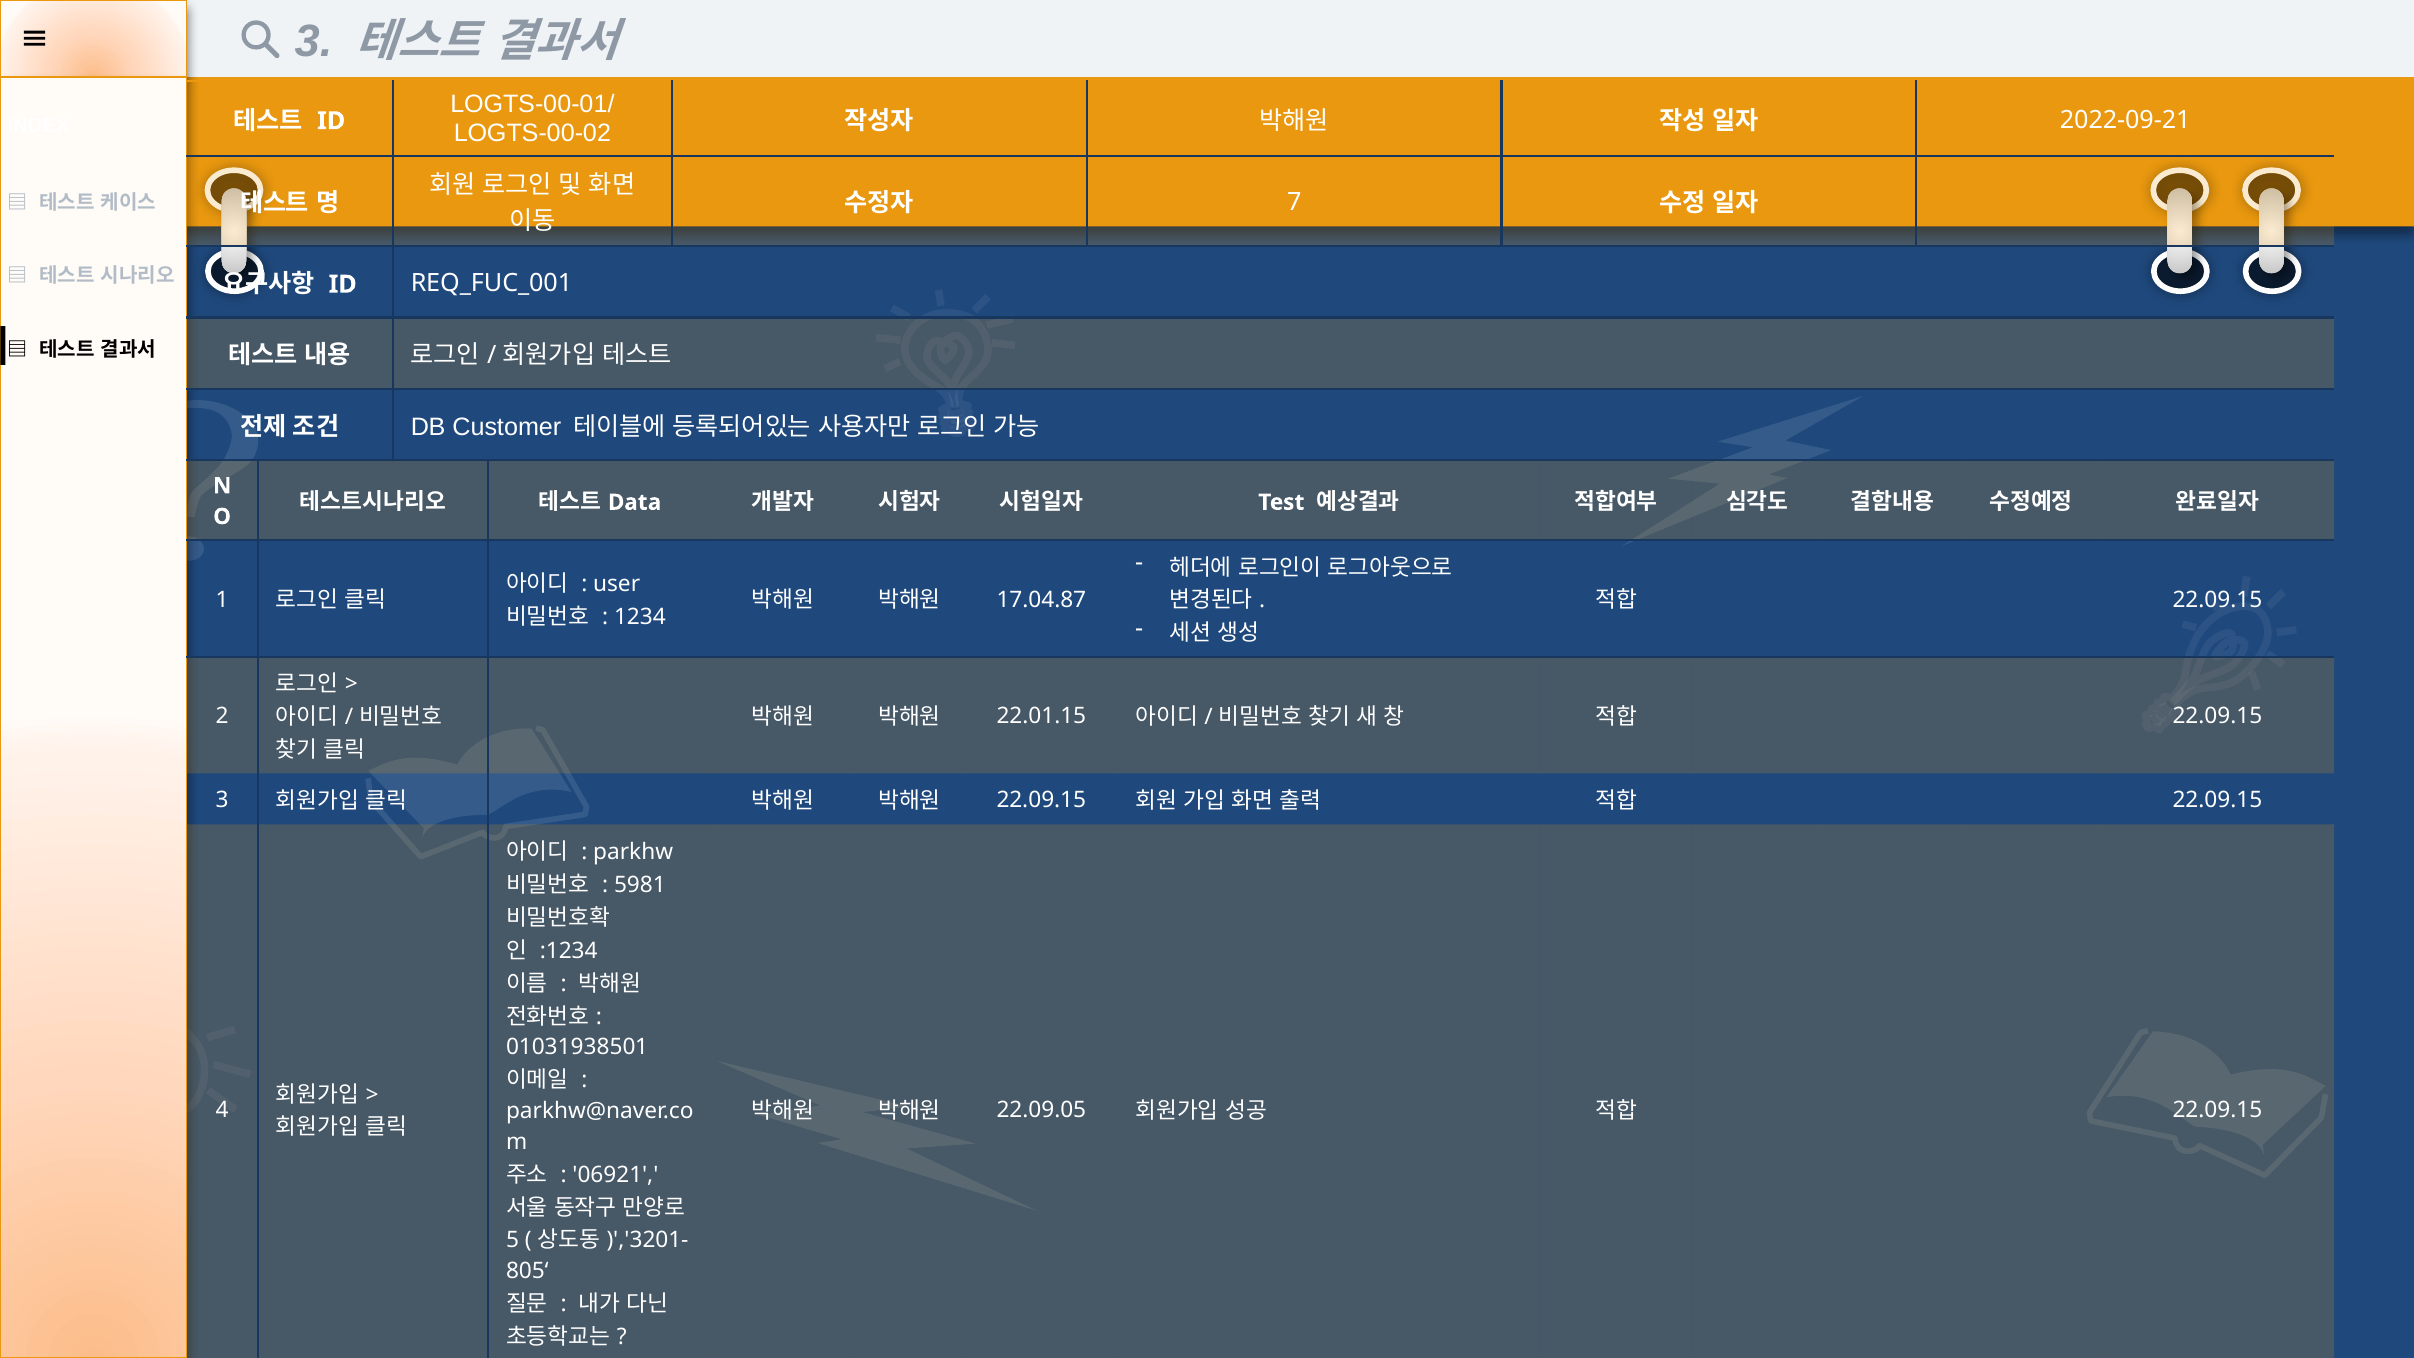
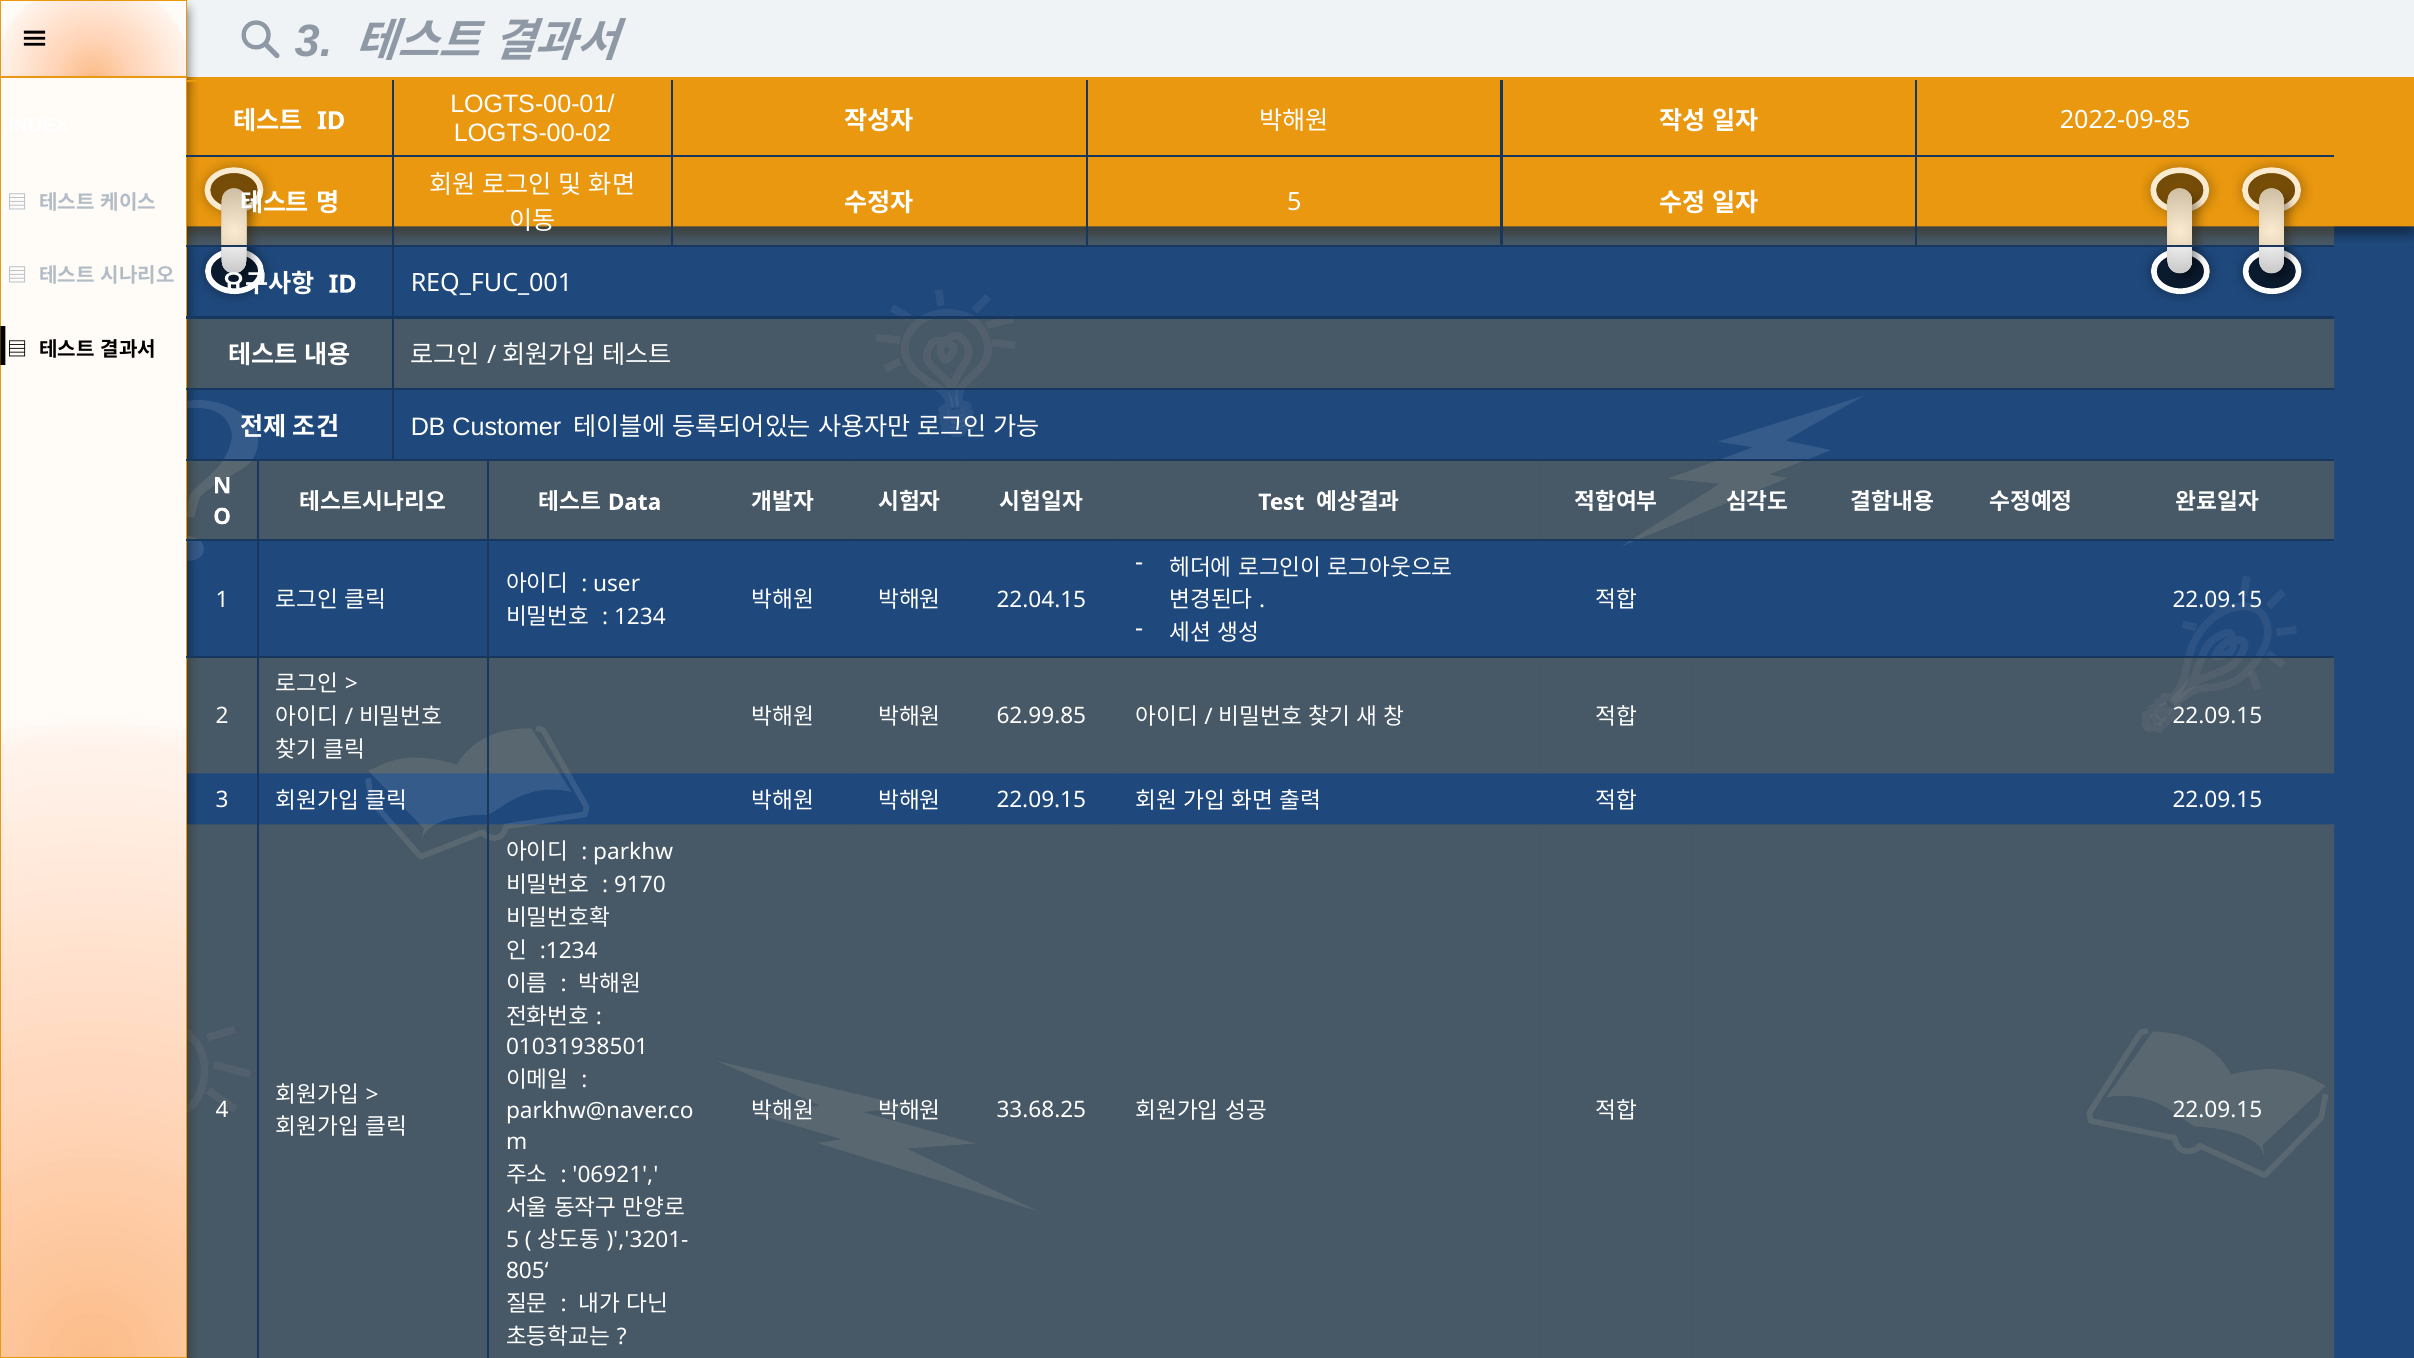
2022-09-21: 2022-09-21 -> 2022-09-85 (2125, 120)
7: 7 -> 5 (1294, 202)
17.04.87: 17.04.87 -> 22.04.15 (1041, 599)
22.01.15: 22.01.15 -> 62.99.85 (1041, 716)
5981: 5981 -> 9170 (640, 885)
22.09.05: 22.09.05 -> 33.68.25 (1041, 1110)
